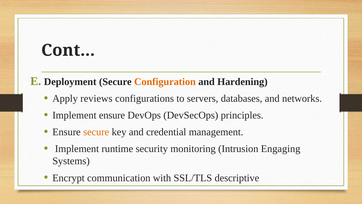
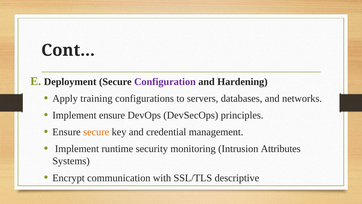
Configuration colour: orange -> purple (165, 82)
reviews: reviews -> training (96, 98)
Engaging: Engaging -> Attributes (281, 149)
